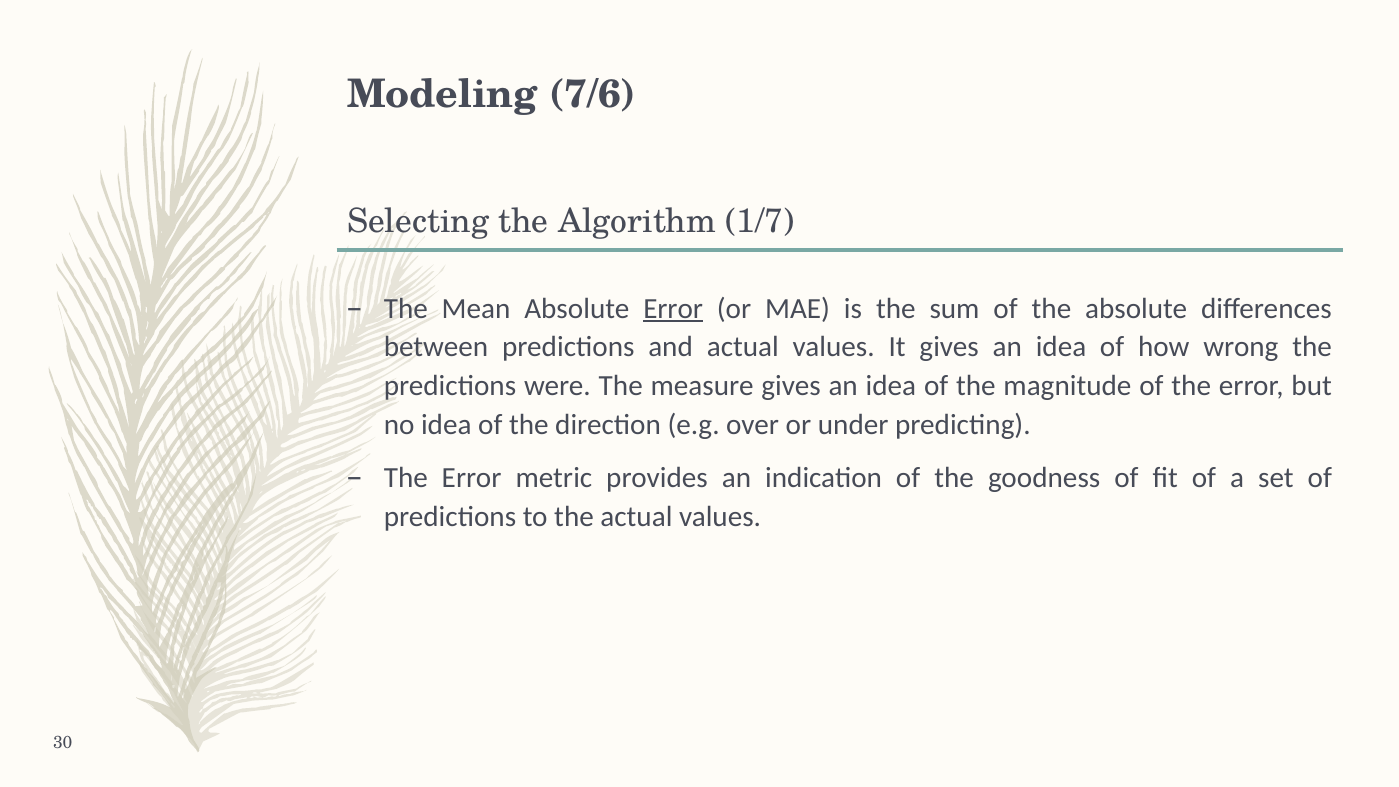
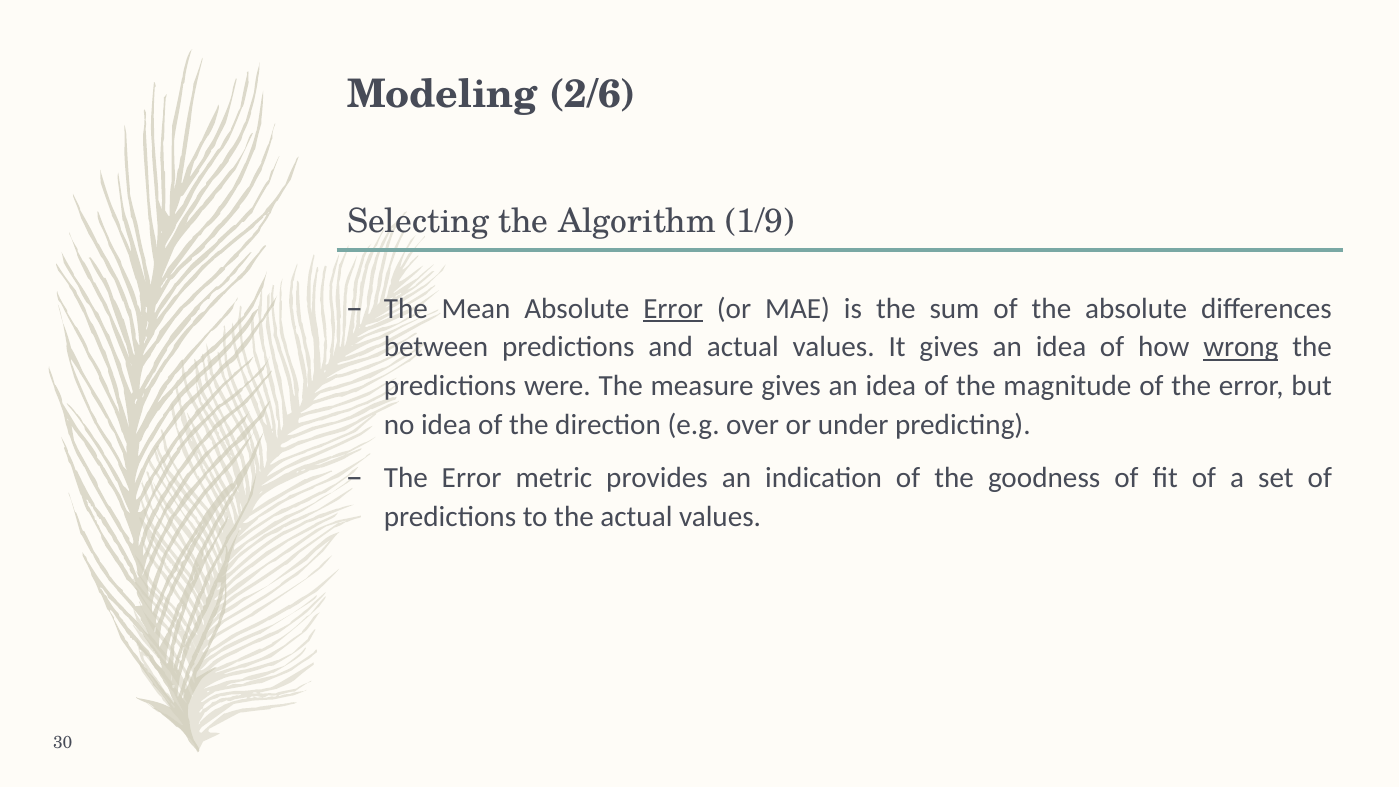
7/6: 7/6 -> 2/6 (593, 95)
1/7: 1/7 -> 1/9 (760, 221)
wrong underline: none -> present (1241, 347)
